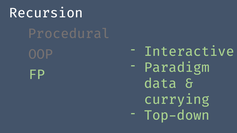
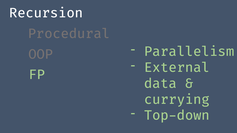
Interactive: Interactive -> Parallelism (189, 52)
Paradigm: Paradigm -> External (177, 68)
